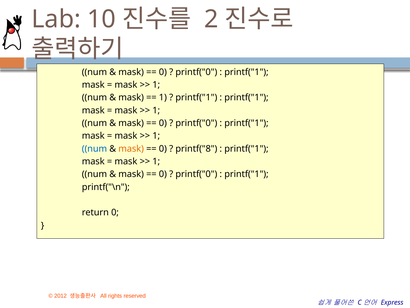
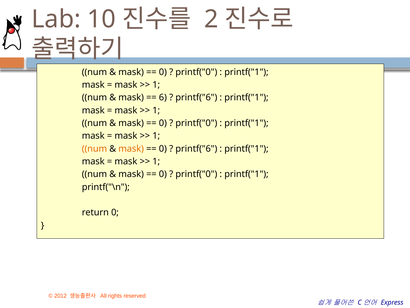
1: 1 -> 6 (163, 97)
printf("1: printf("1 -> printf("6 (196, 97)
num colour: blue -> orange (94, 148)
printf("8: printf("8 -> printf("6 (196, 148)
